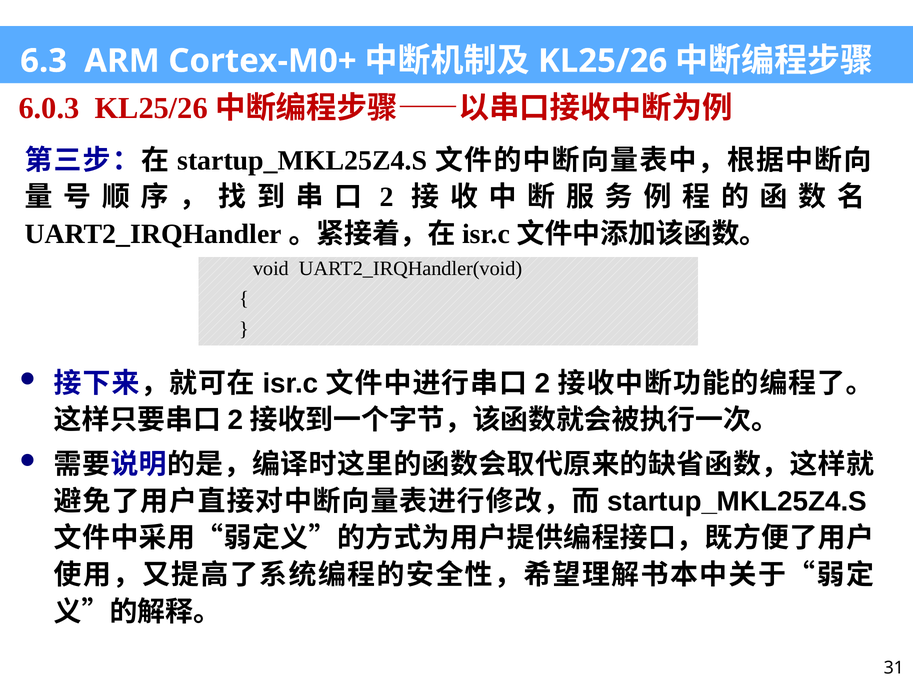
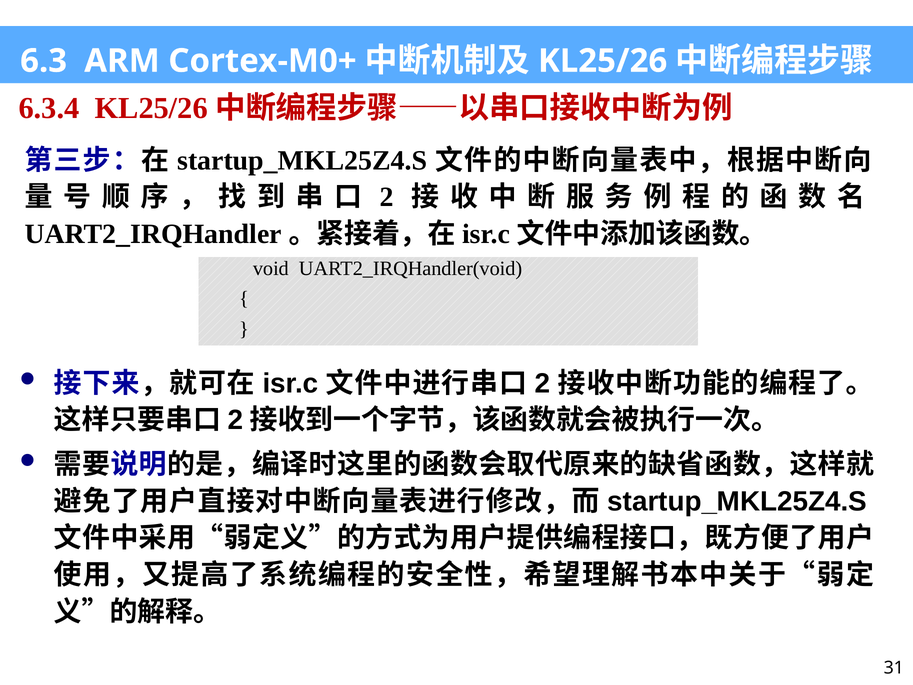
6.0.3: 6.0.3 -> 6.3.4 (49, 108)
